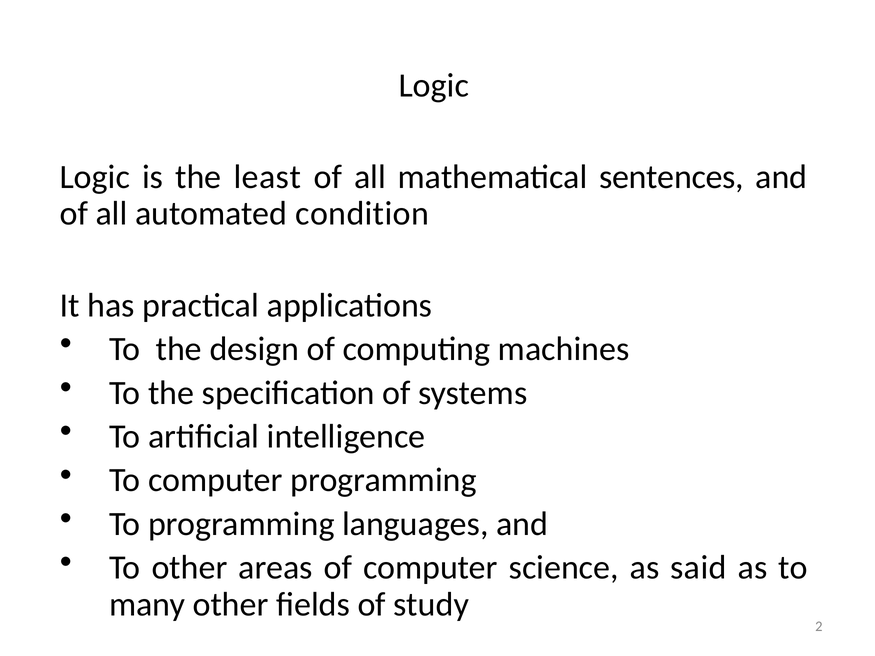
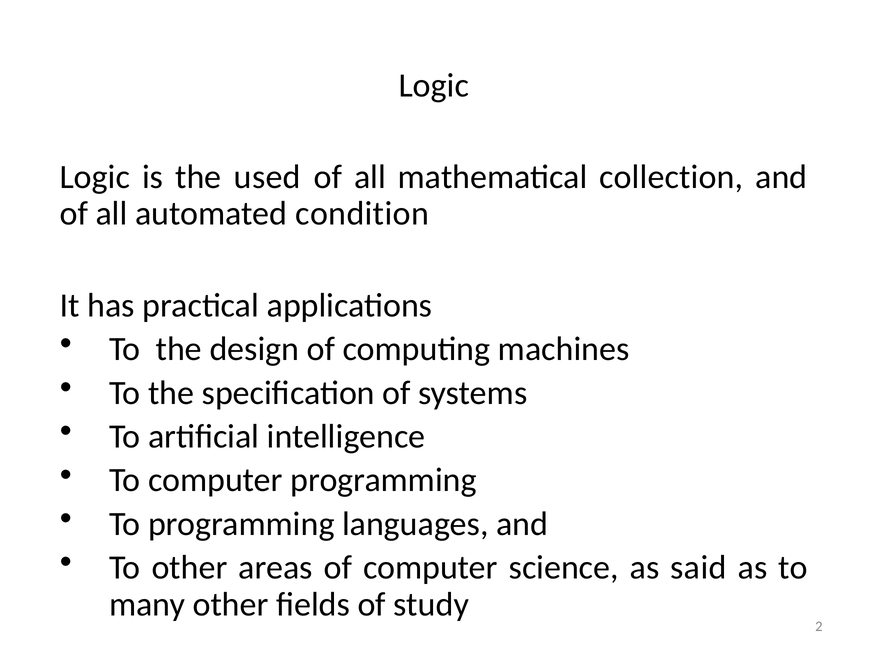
least: least -> used (267, 177)
sentences: sentences -> collection (671, 177)
